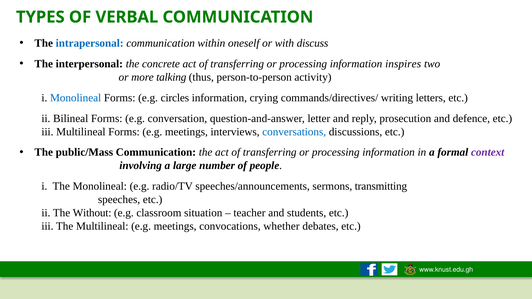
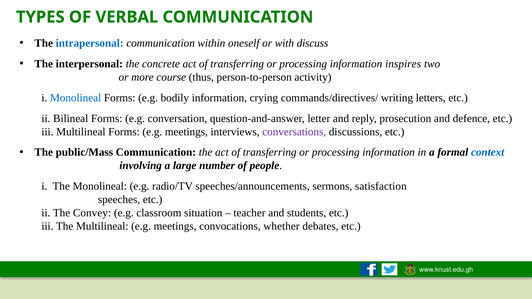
talking: talking -> course (171, 77)
circles: circles -> bodily (175, 98)
conversations colour: blue -> purple (294, 132)
context colour: purple -> blue (488, 152)
transmitting: transmitting -> satisfaction (381, 186)
Without: Without -> Convey (92, 213)
